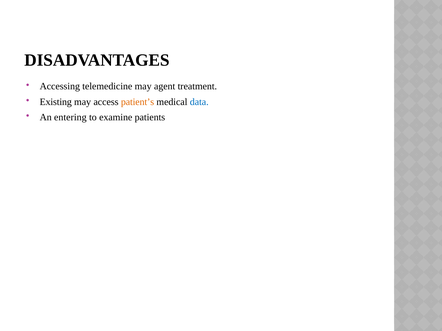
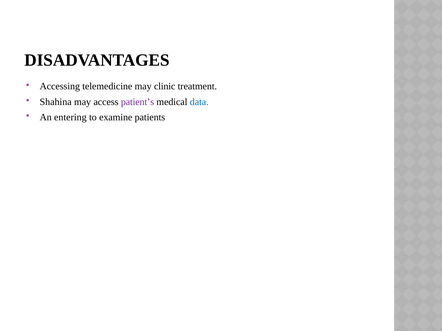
agent: agent -> clinic (165, 87)
Existing: Existing -> Shahina (56, 102)
patient’s colour: orange -> purple (138, 102)
